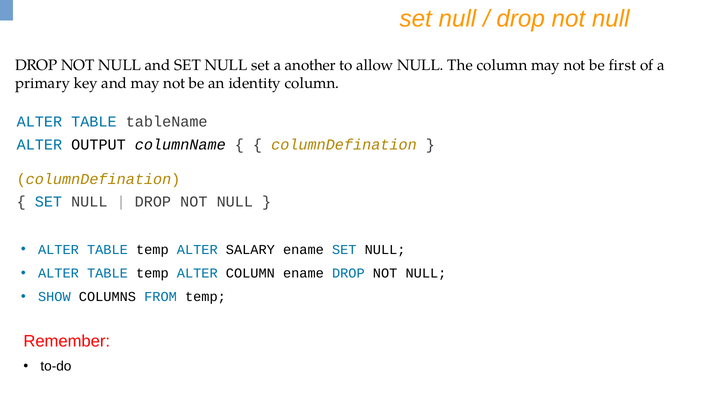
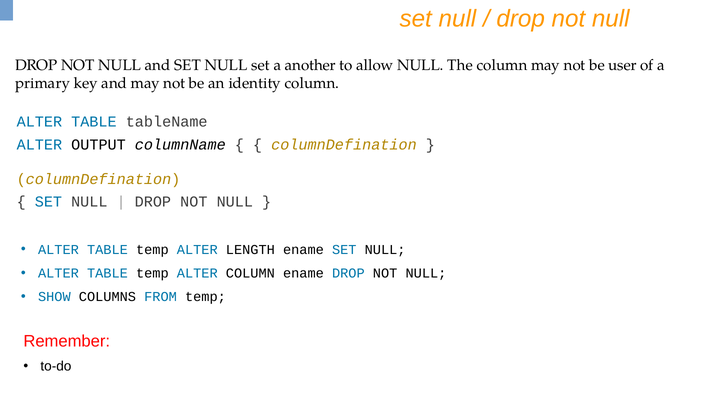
first: first -> user (623, 65)
SALARY: SALARY -> LENGTH (250, 249)
